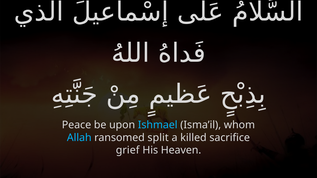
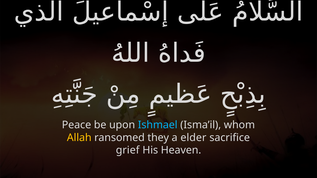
Allah colour: light blue -> yellow (79, 138)
split: split -> they (158, 138)
killed: killed -> elder (193, 138)
